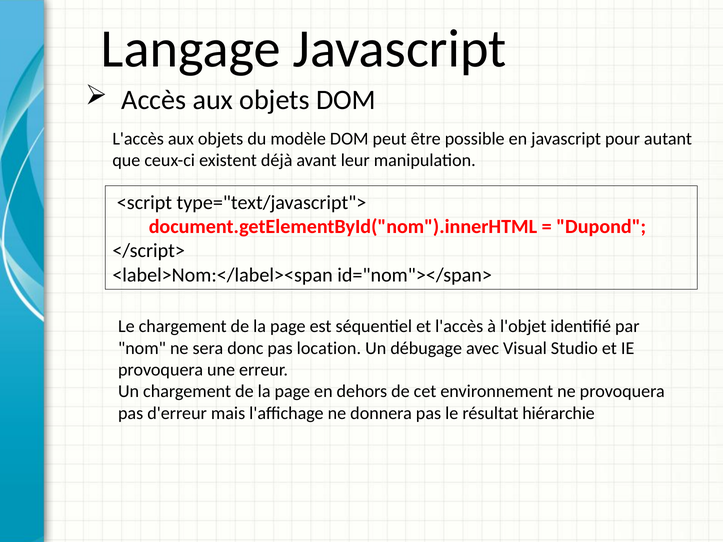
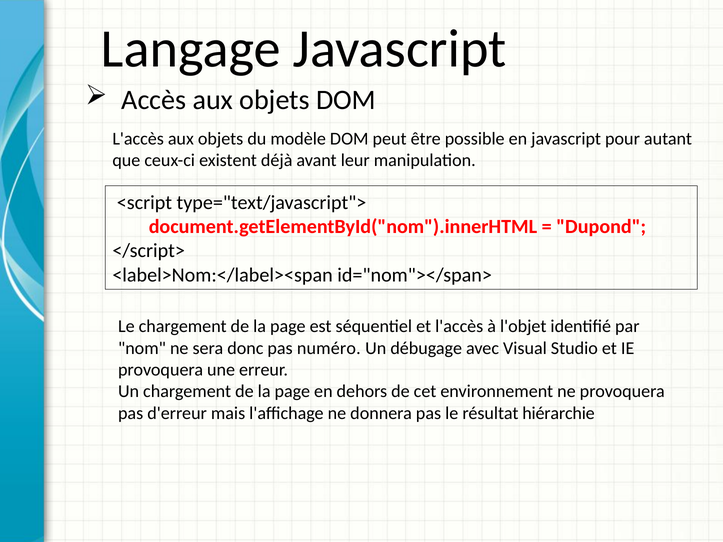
location: location -> numéro (329, 348)
